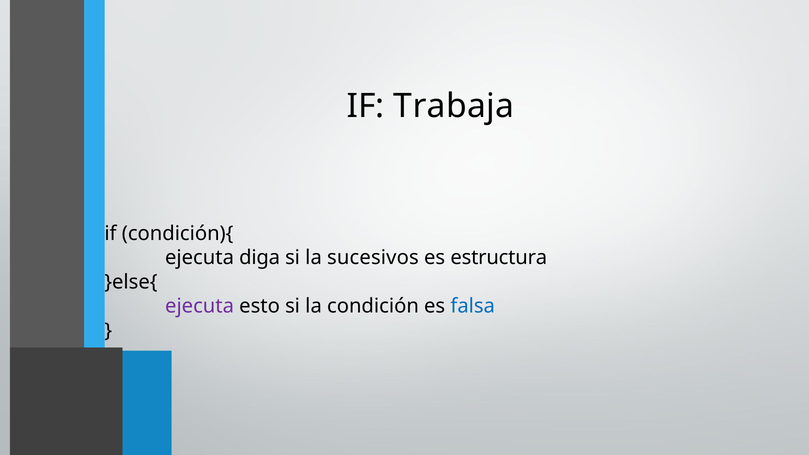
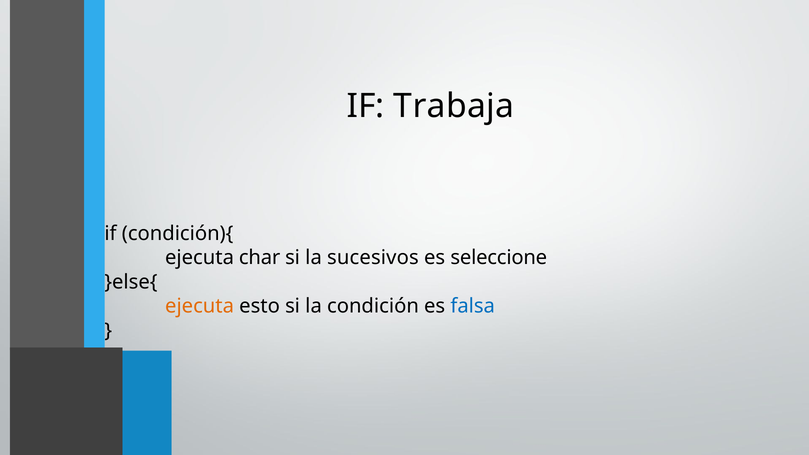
diga: diga -> char (260, 258)
estructura: estructura -> seleccione (499, 258)
ejecuta colour: purple -> orange (200, 306)
